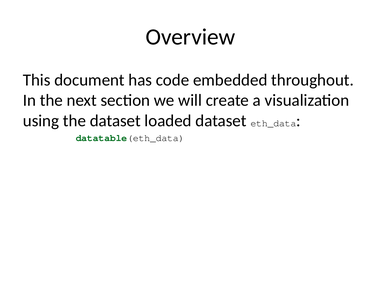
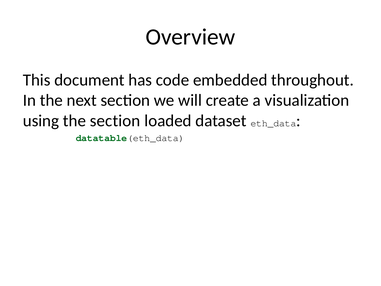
the dataset: dataset -> section (115, 121)
